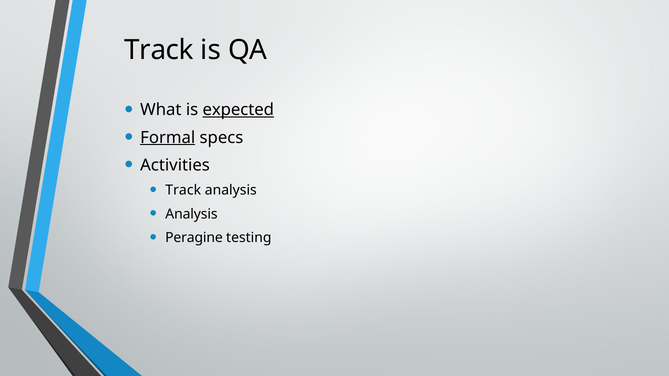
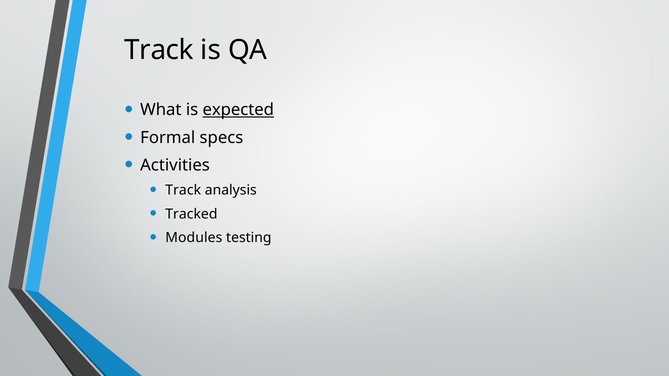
Formal underline: present -> none (168, 138)
Analysis: Analysis -> Tracked (191, 214)
Peragine: Peragine -> Modules (194, 238)
